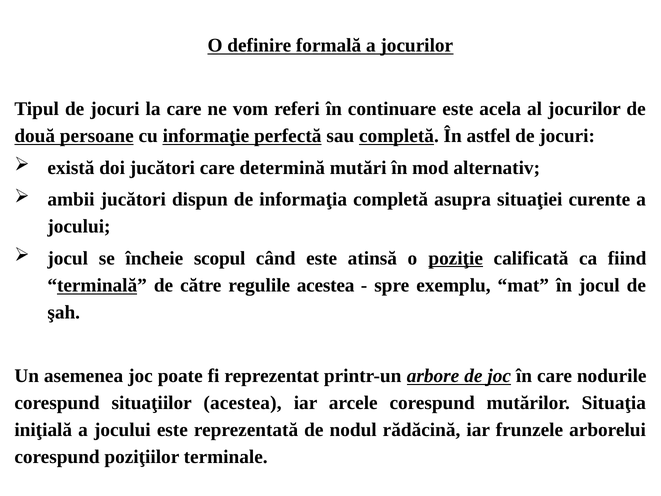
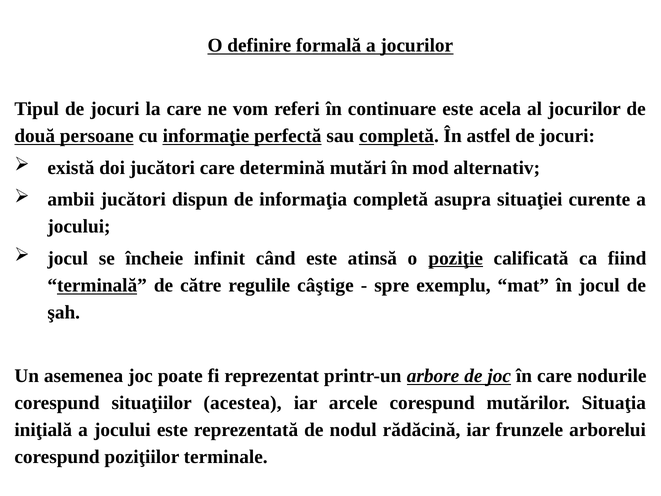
scopul: scopul -> infinit (219, 258)
regulile acestea: acestea -> câştige (325, 285)
